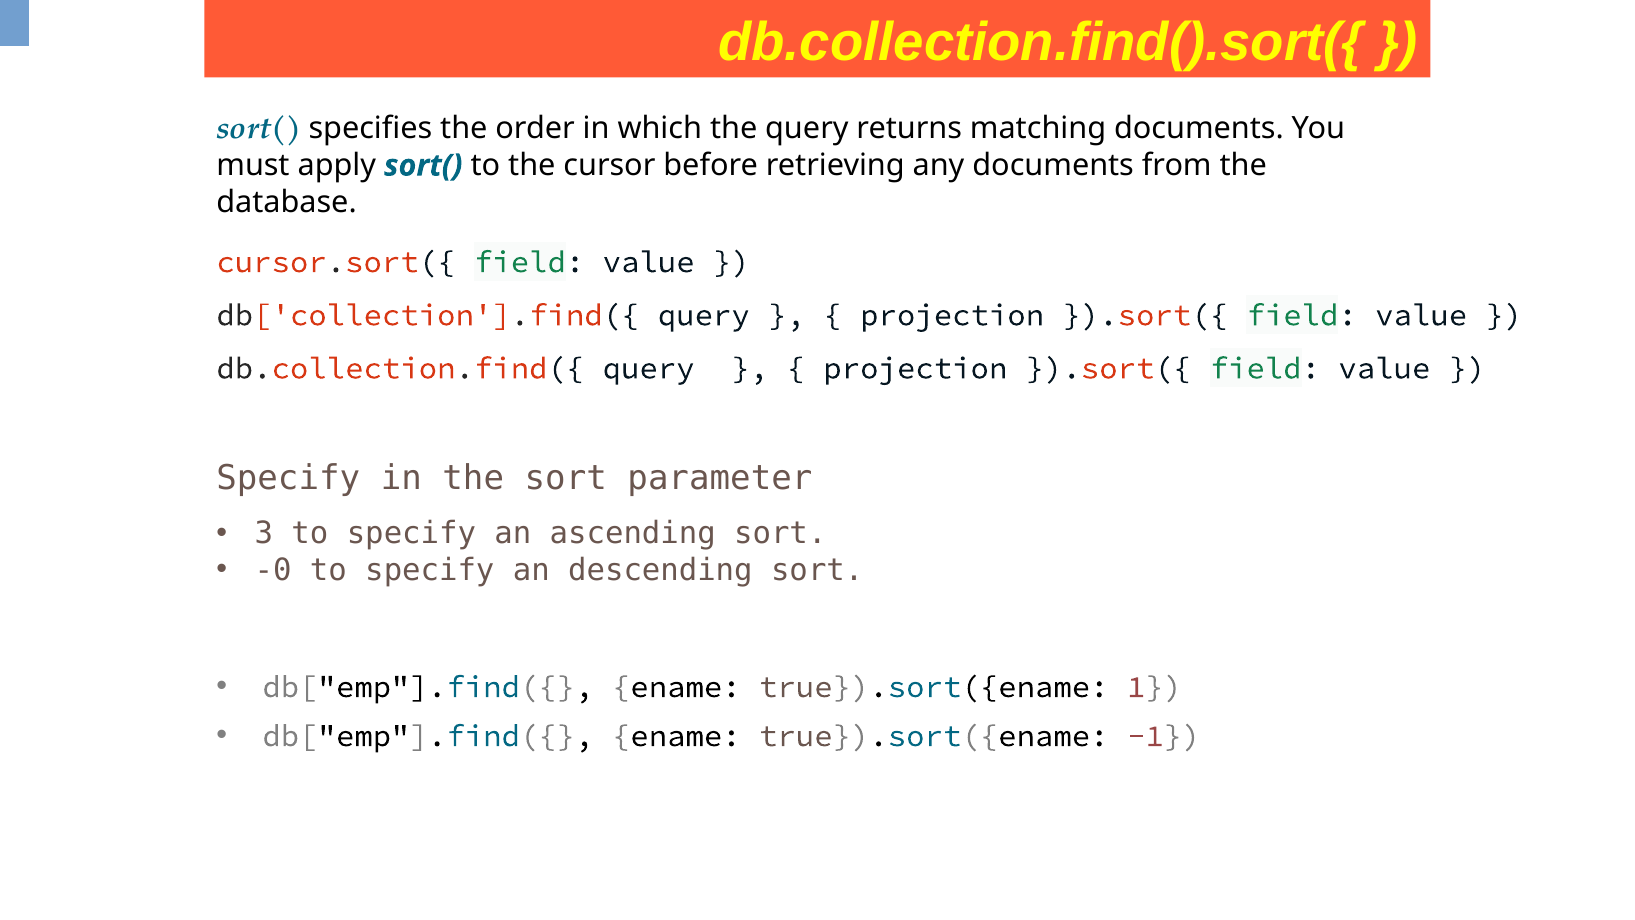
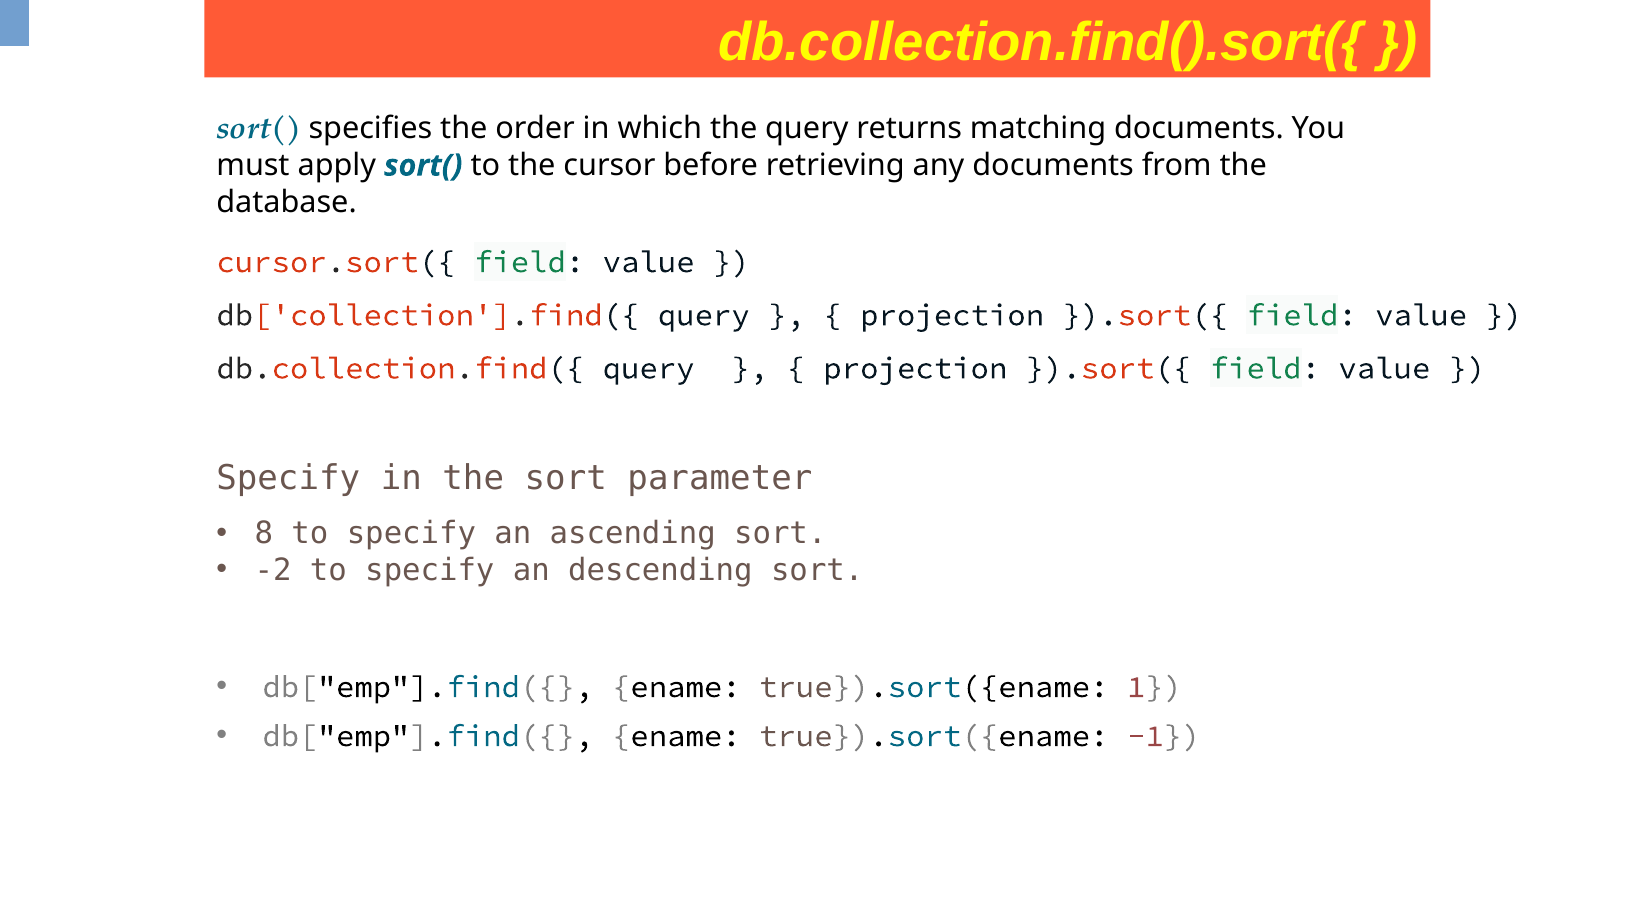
3: 3 -> 8 (264, 533)
-0: -0 -> -2 (273, 570)
